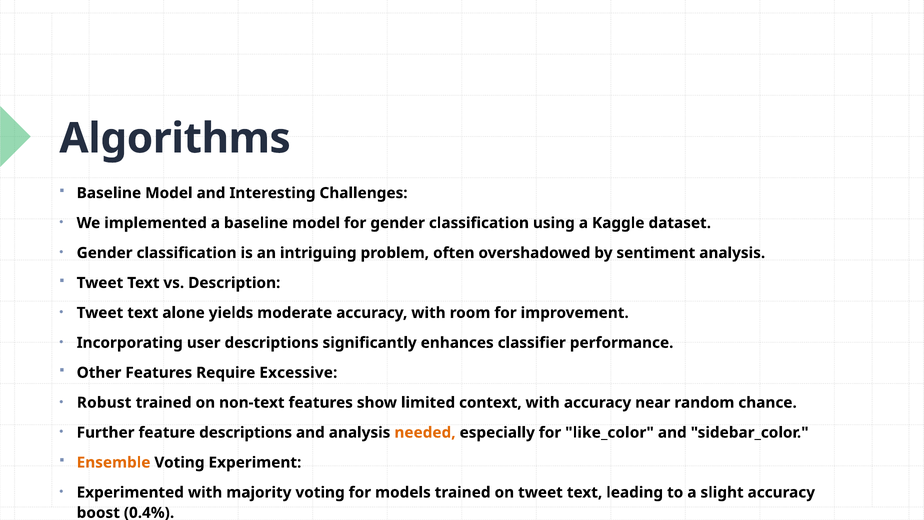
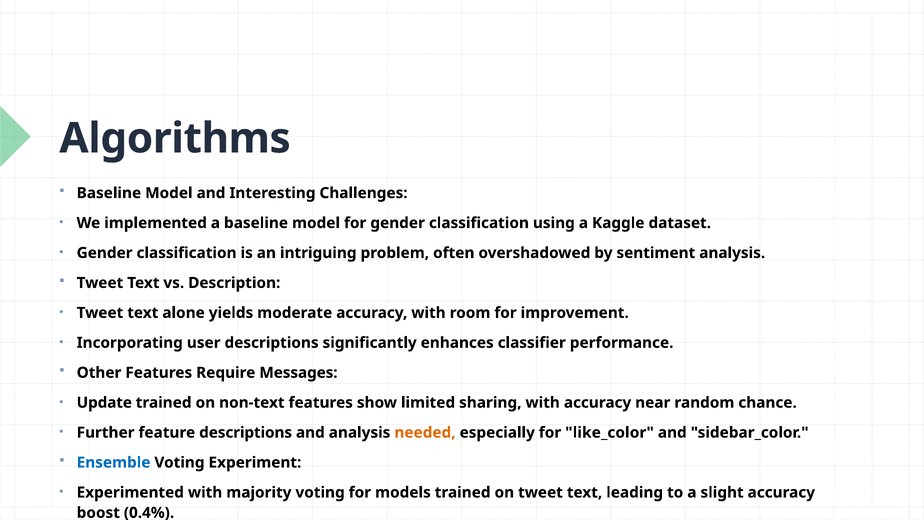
Excessive: Excessive -> Messages (298, 373)
Robust: Robust -> Update (104, 402)
context: context -> sharing (490, 402)
Ensemble colour: orange -> blue (114, 462)
